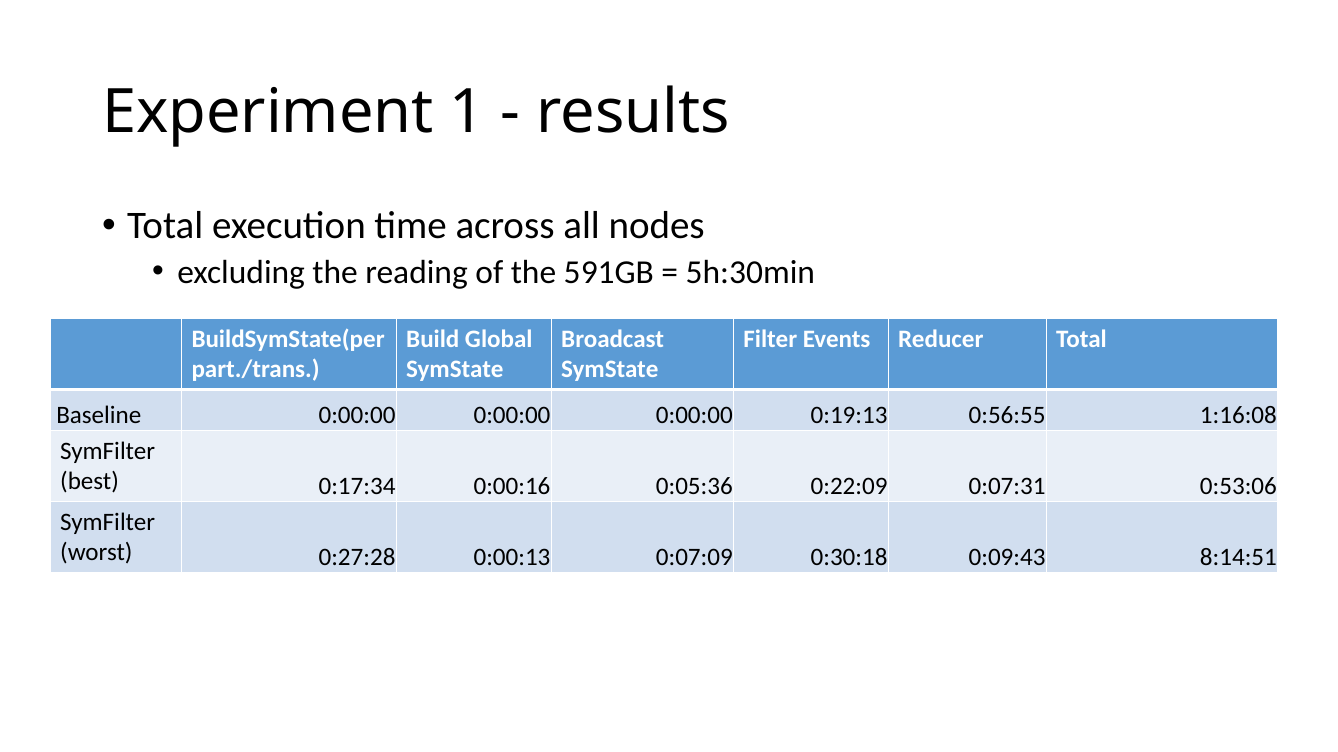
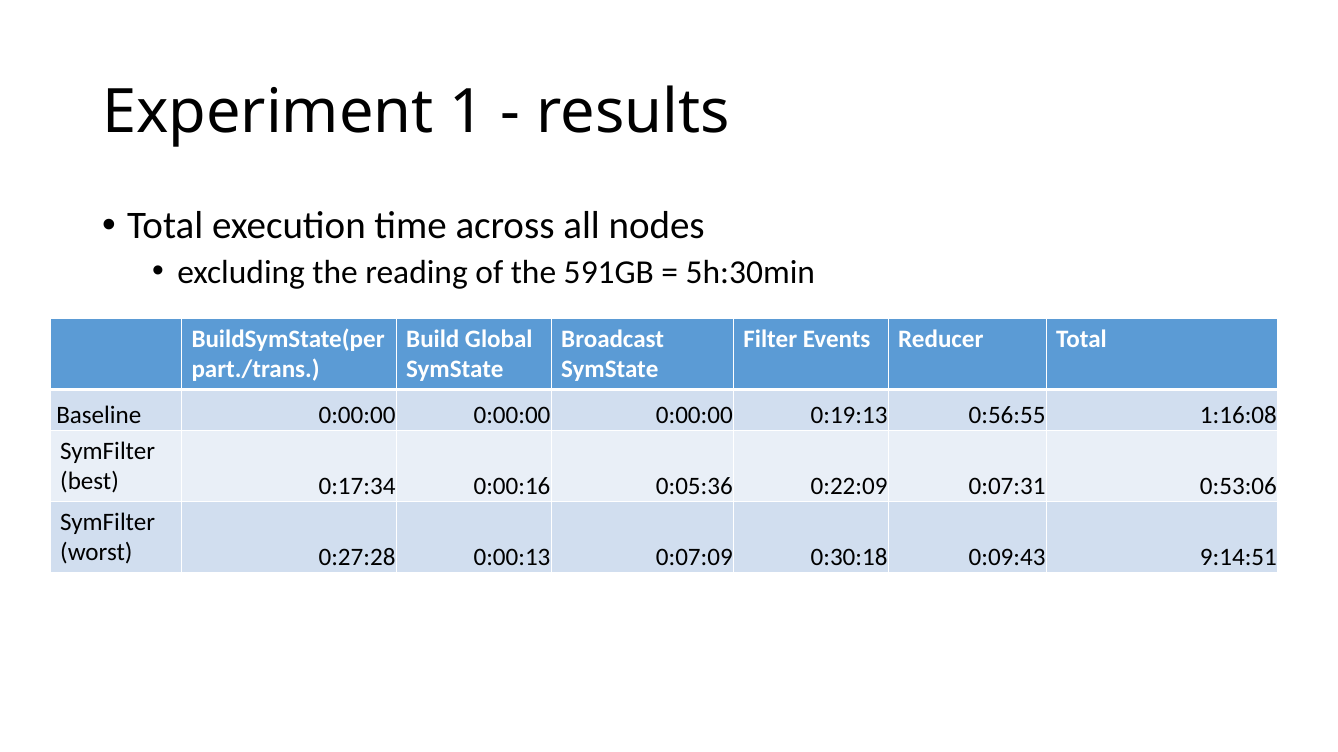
8:14:51: 8:14:51 -> 9:14:51 (1238, 558)
